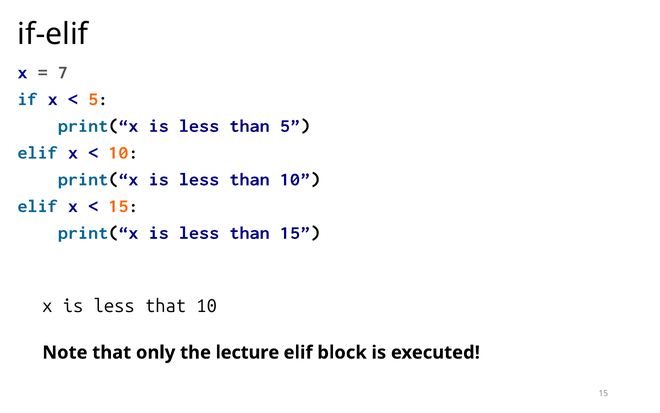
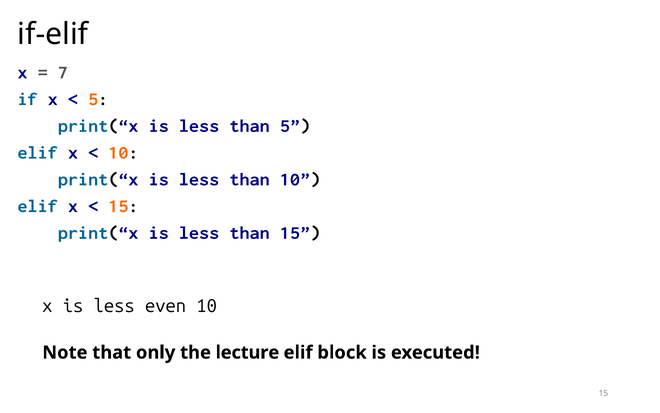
less that: that -> even (166, 306)
